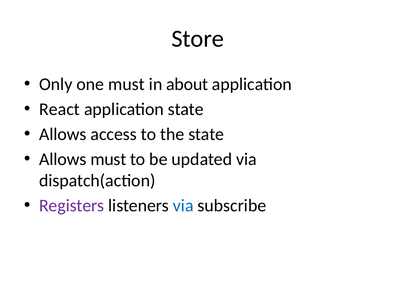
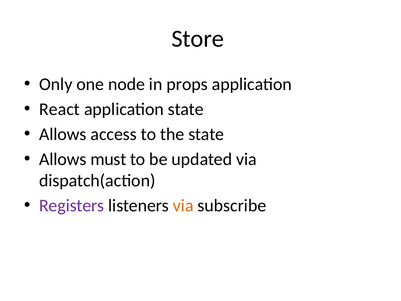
one must: must -> node (127, 84)
about: about -> props (187, 84)
via colour: blue -> orange (183, 205)
